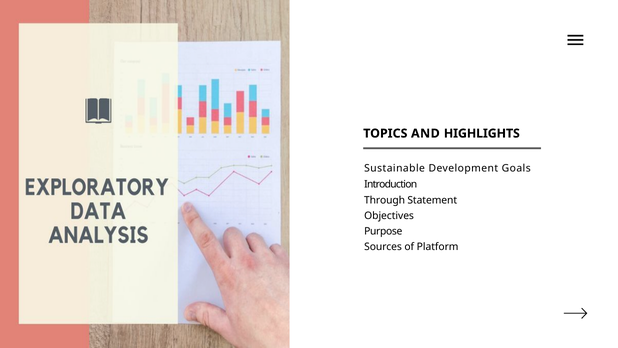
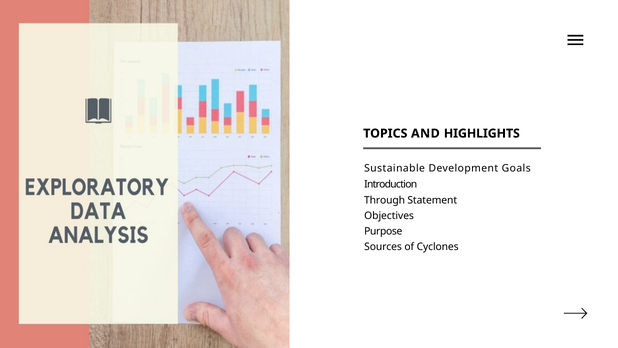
Platform: Platform -> Cyclones (438, 246)
